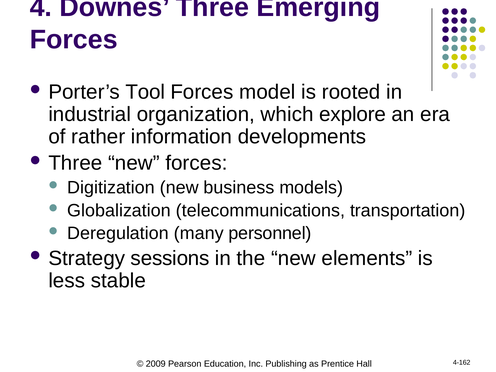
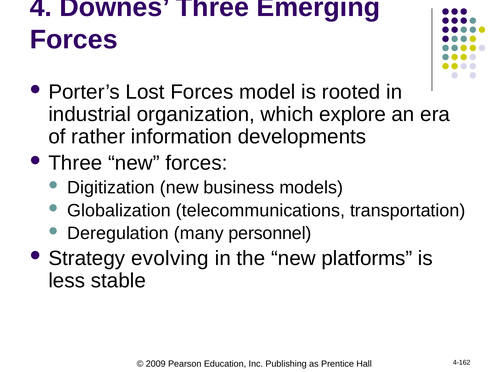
Tool: Tool -> Lost (145, 92)
sessions: sessions -> evolving (170, 258)
elements: elements -> platforms (367, 258)
